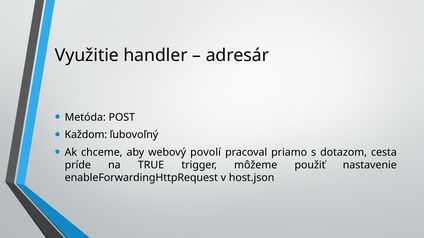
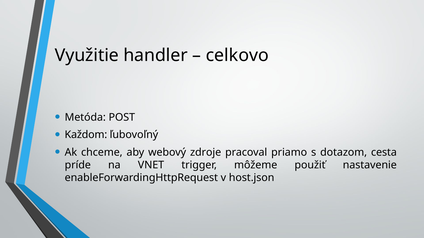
adresár: adresár -> celkovo (237, 56)
povolí: povolí -> zdroje (206, 153)
TRUE: TRUE -> VNET (151, 165)
